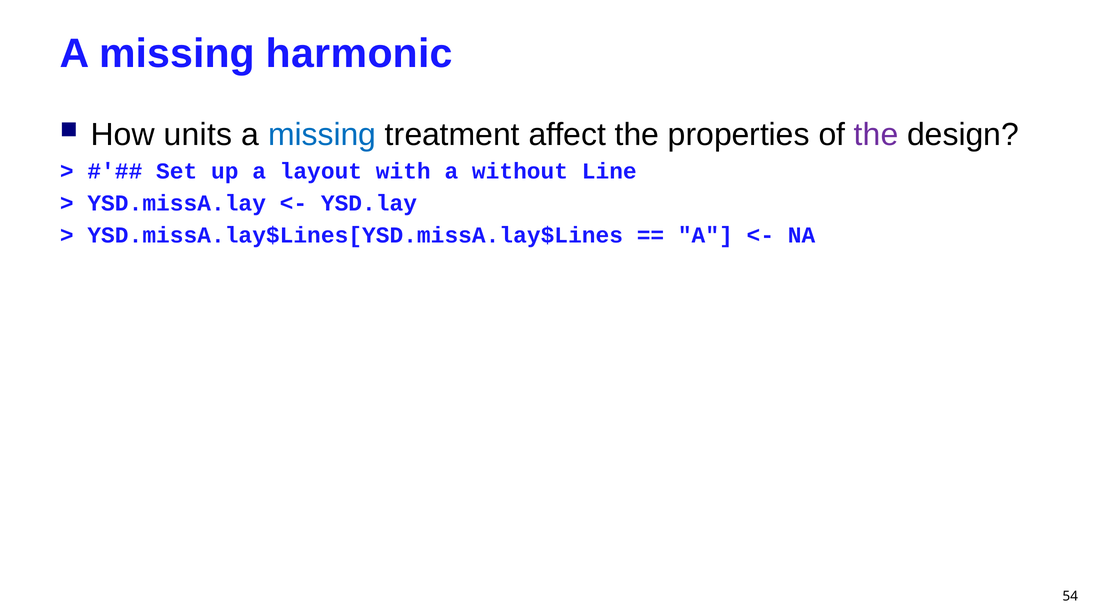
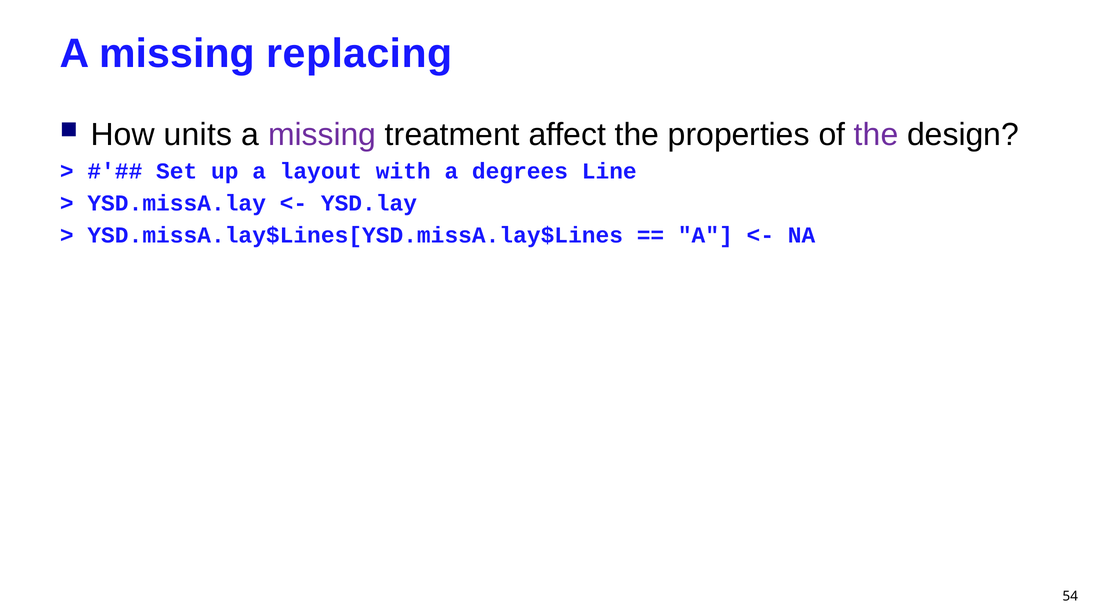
harmonic: harmonic -> replacing (359, 54)
missing colour: blue -> purple (322, 135)
without: without -> degrees (520, 172)
